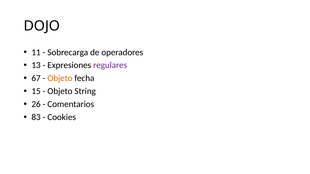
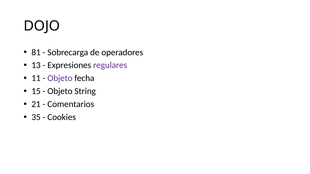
11: 11 -> 81 (36, 52)
67: 67 -> 11 (36, 78)
Objeto colour: orange -> purple (60, 78)
26: 26 -> 21 (36, 104)
83: 83 -> 35 (36, 117)
